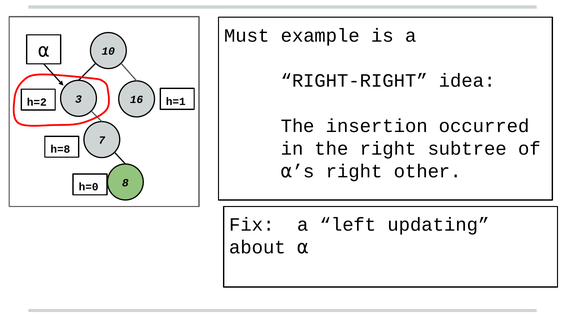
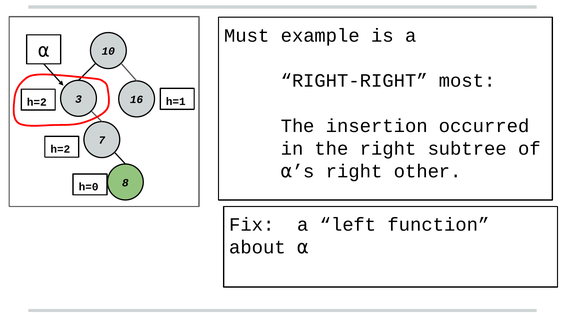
idea: idea -> most (467, 81)
h=8: h=8 -> h=2 (60, 149)
updating: updating -> function (438, 225)
